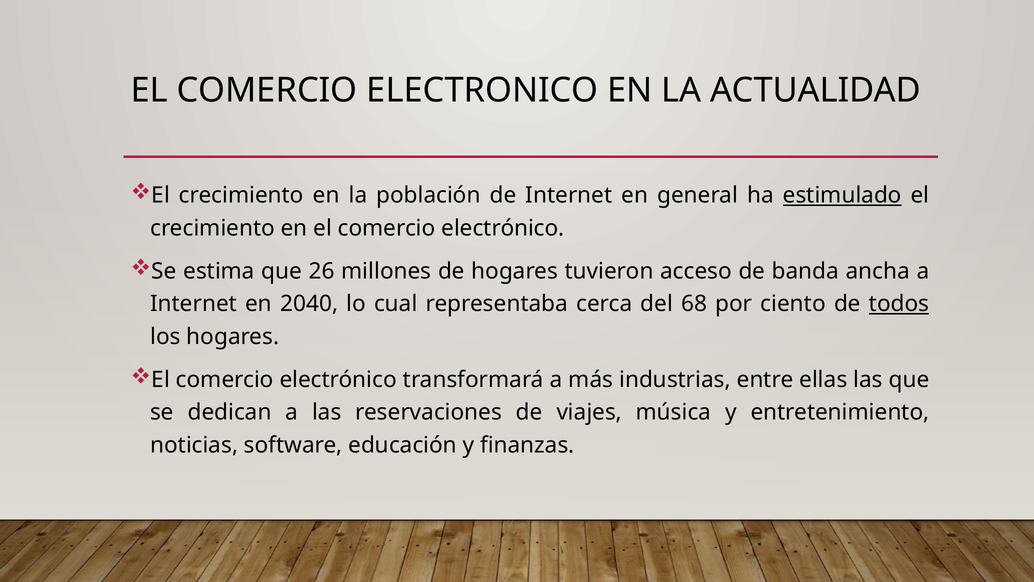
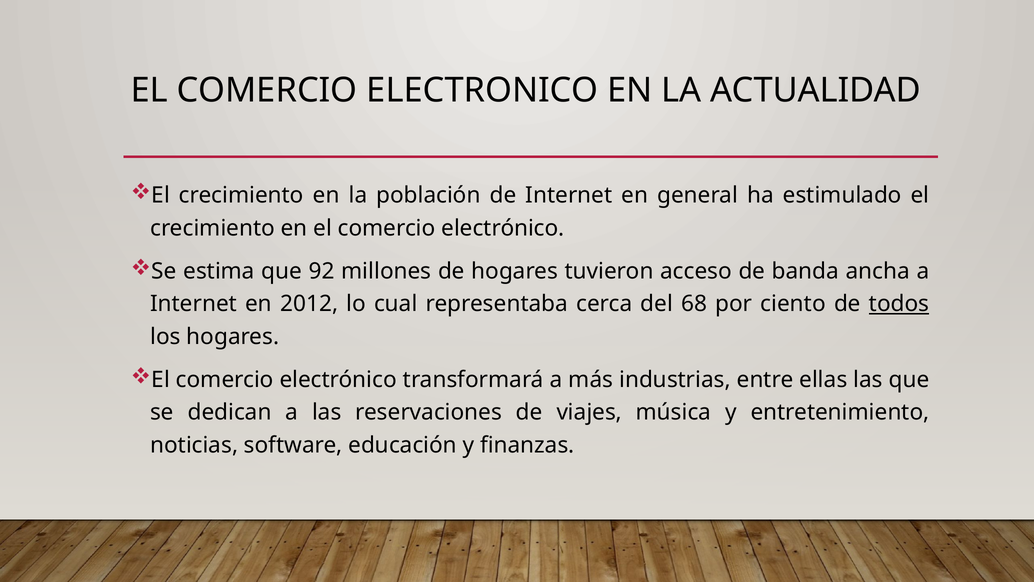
estimulado underline: present -> none (842, 195)
26: 26 -> 92 (322, 271)
2040: 2040 -> 2012 (309, 304)
